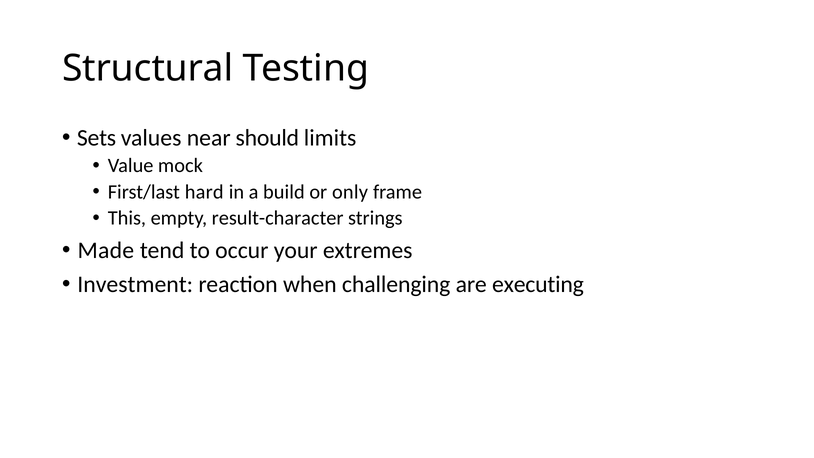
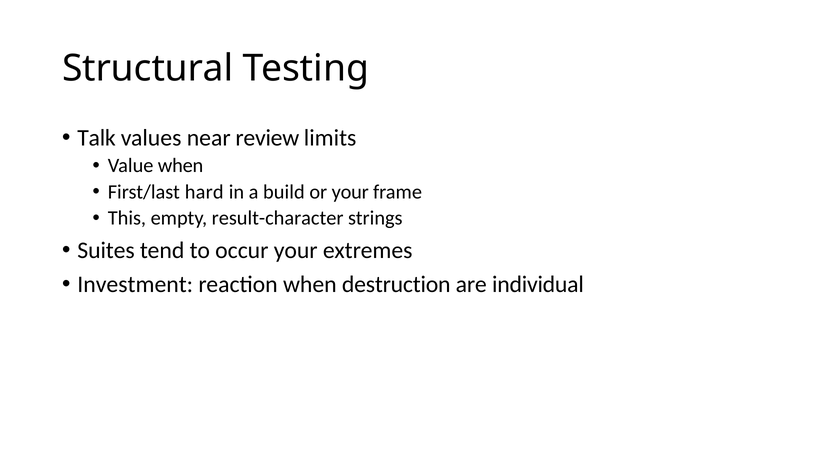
Sets: Sets -> Talk (97, 138)
should: should -> review (267, 138)
Value mock: mock -> when (181, 166)
or only: only -> your (350, 192)
Made: Made -> Suites (106, 250)
challenging: challenging -> destruction (396, 284)
executing: executing -> individual (538, 284)
